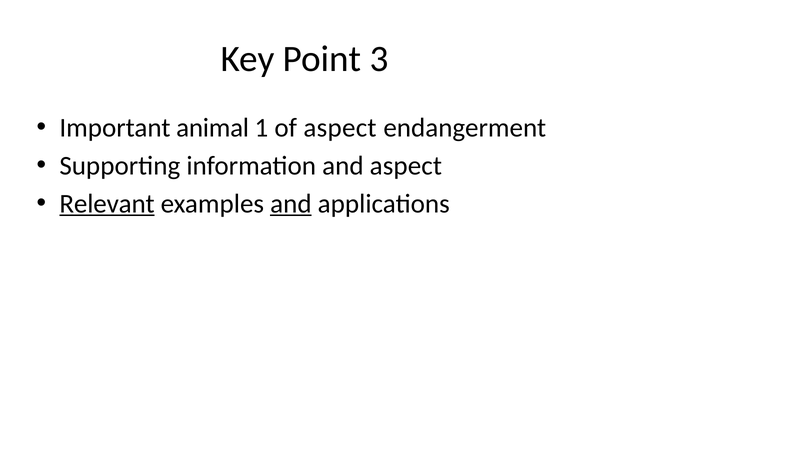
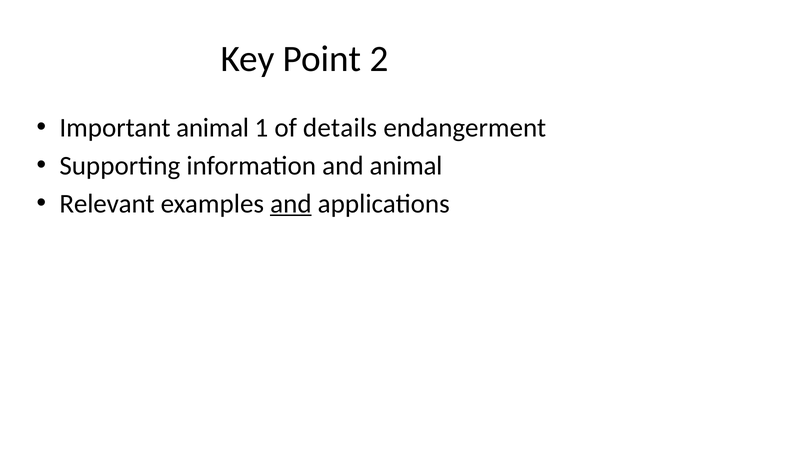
3: 3 -> 2 (379, 59)
of aspect: aspect -> details (340, 128)
and aspect: aspect -> animal (406, 166)
Relevant underline: present -> none (107, 204)
